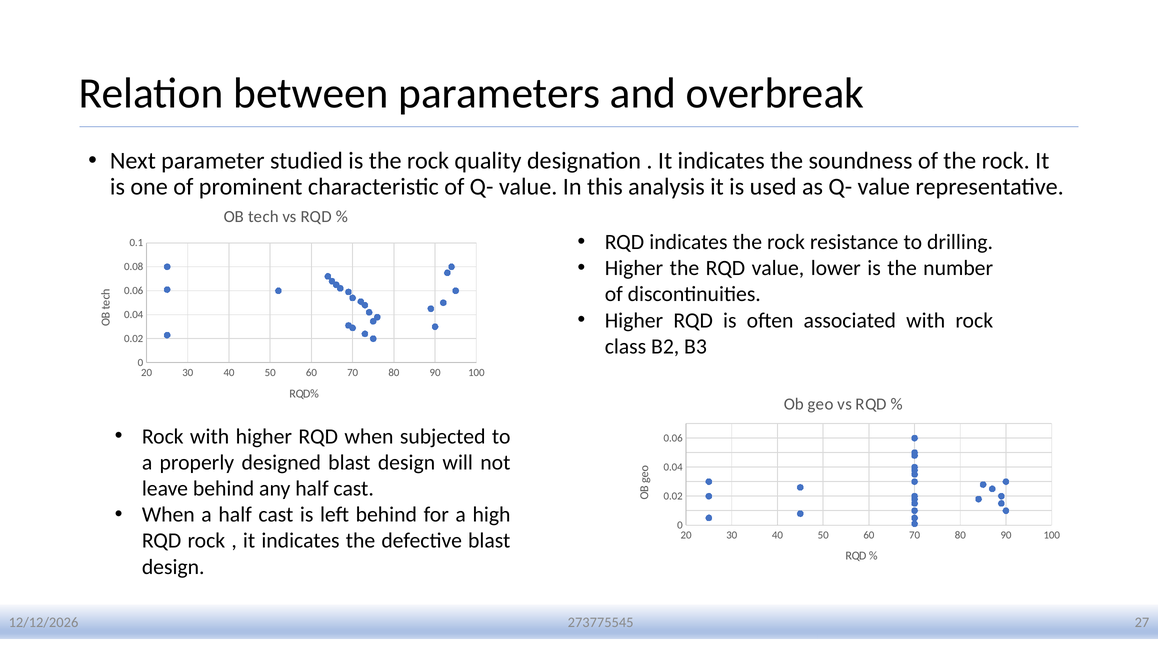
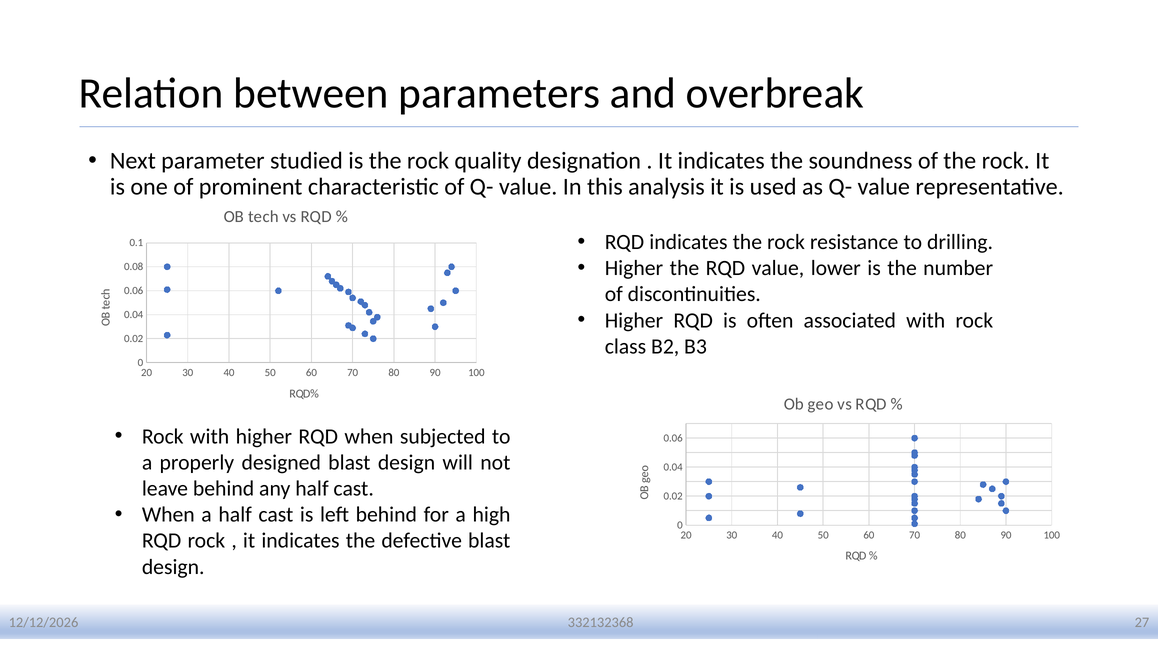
273775545: 273775545 -> 332132368 (601, 622)
